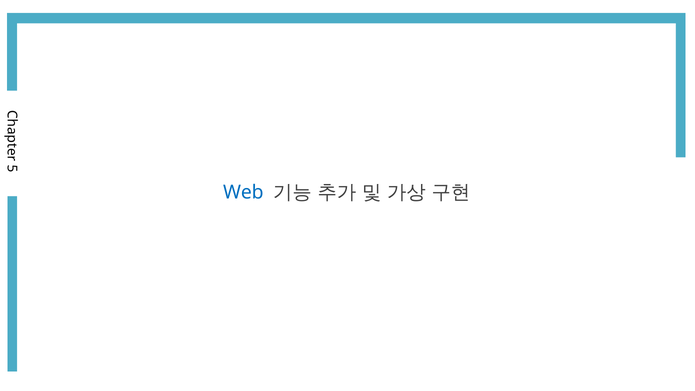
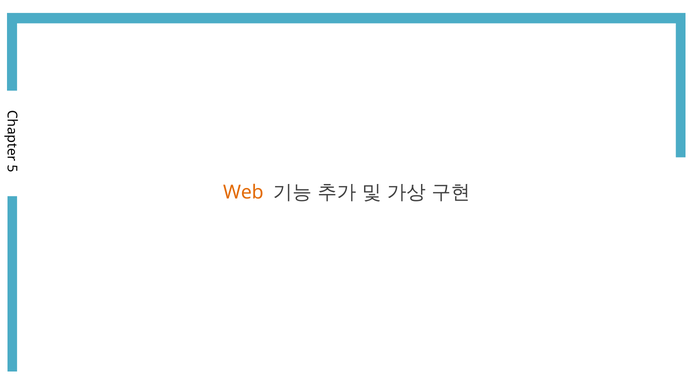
Web colour: blue -> orange (243, 193)
